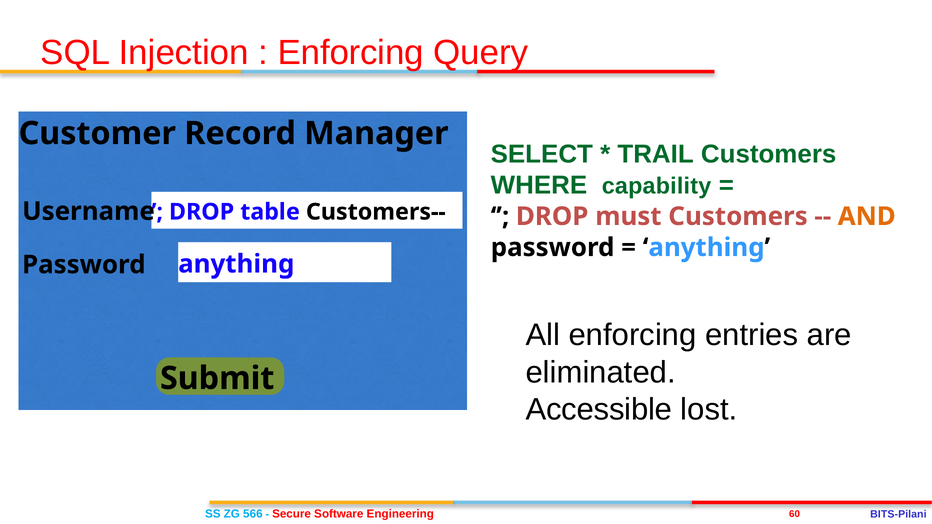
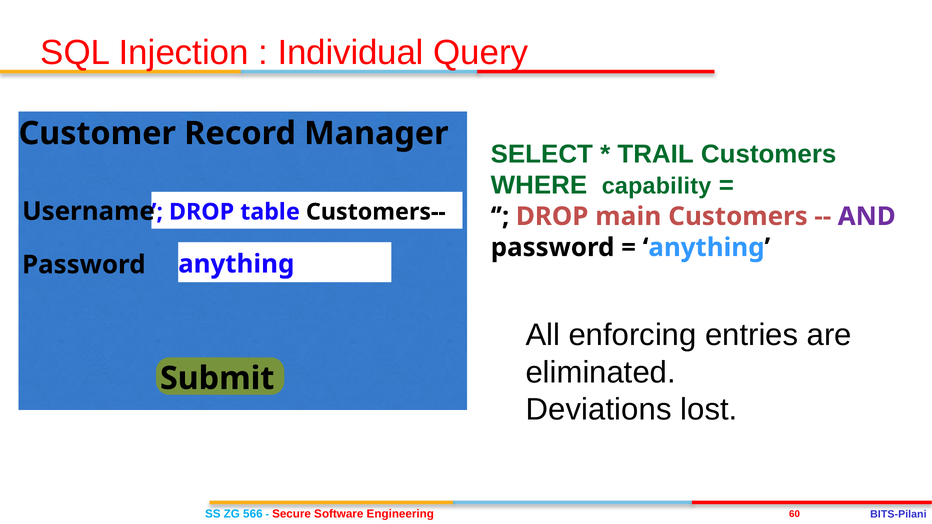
Enforcing: Enforcing -> Individual (351, 53)
must: must -> main (628, 217)
AND colour: orange -> purple (867, 217)
Accessible: Accessible -> Deviations (599, 410)
